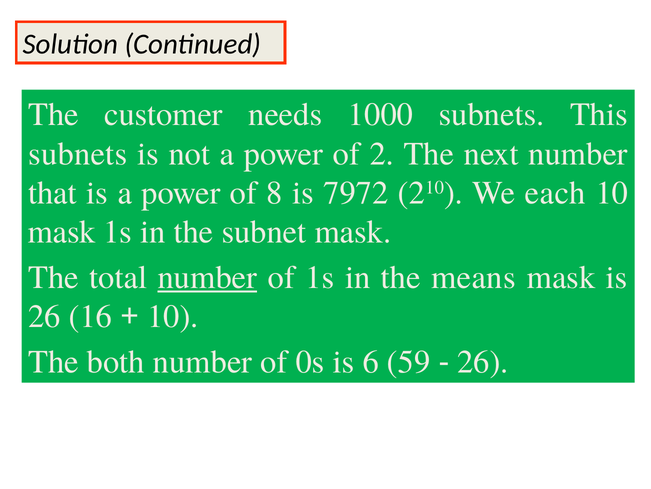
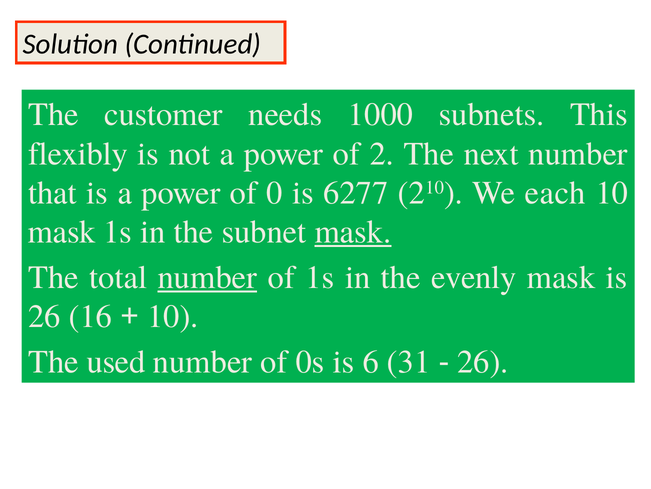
subnets: subnets -> flexibly (78, 154)
8: 8 -> 0 (275, 193)
7972: 7972 -> 6277 (356, 193)
mask underline: none -> present (353, 232)
means: means -> evenly (474, 277)
both: both -> used (116, 362)
59: 59 -> 31 (409, 362)
